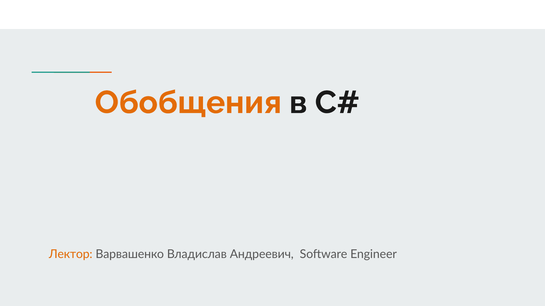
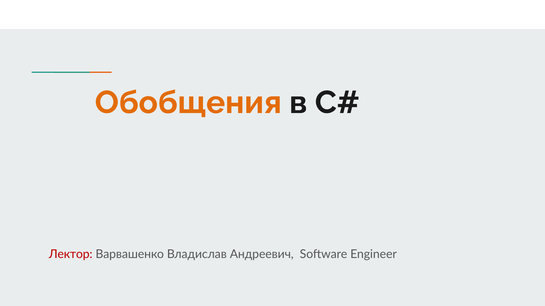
Лектор colour: orange -> red (71, 255)
